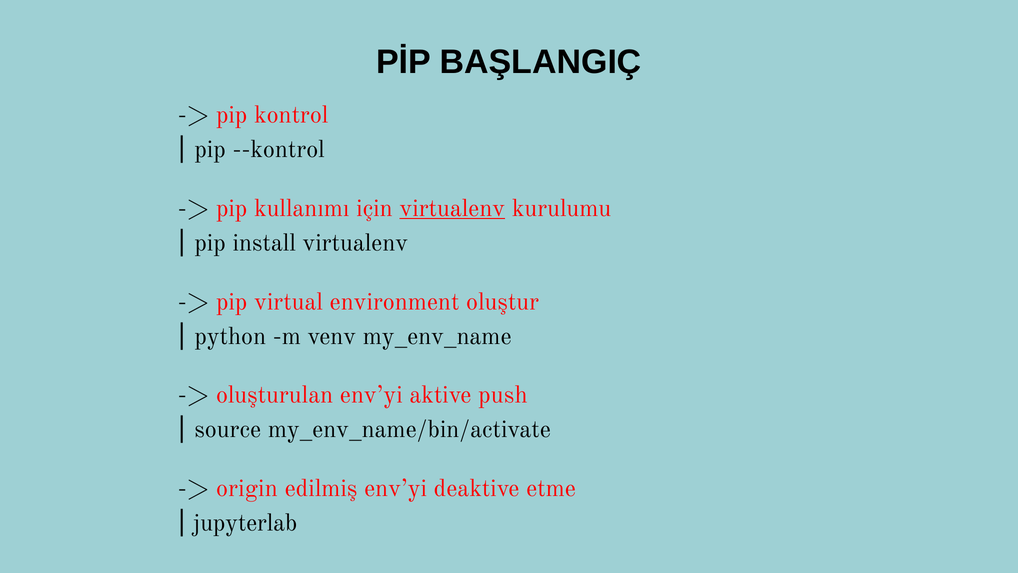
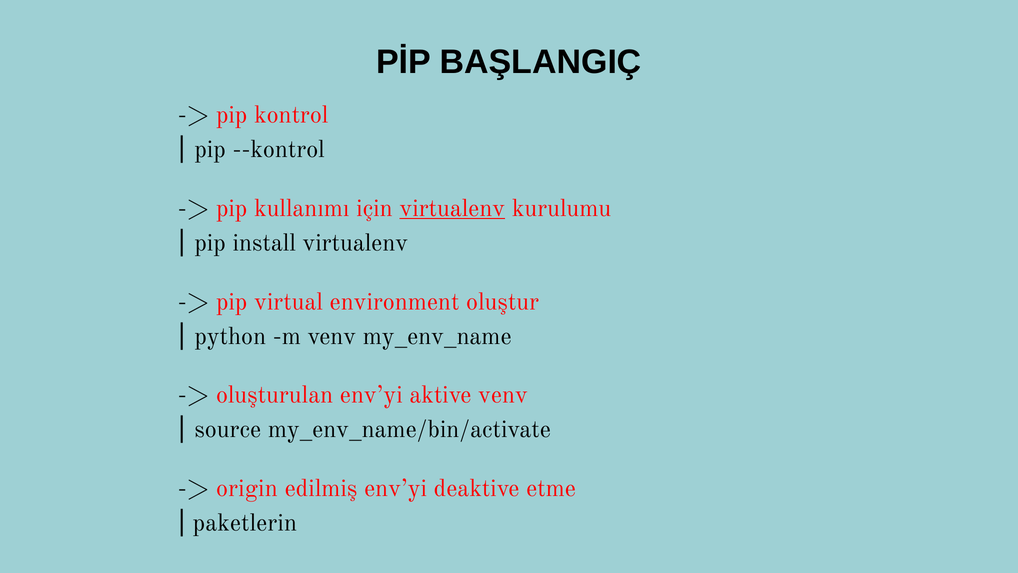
aktive push: push -> venv (503, 395)
jupyterlab: jupyterlab -> paketlerin (245, 523)
